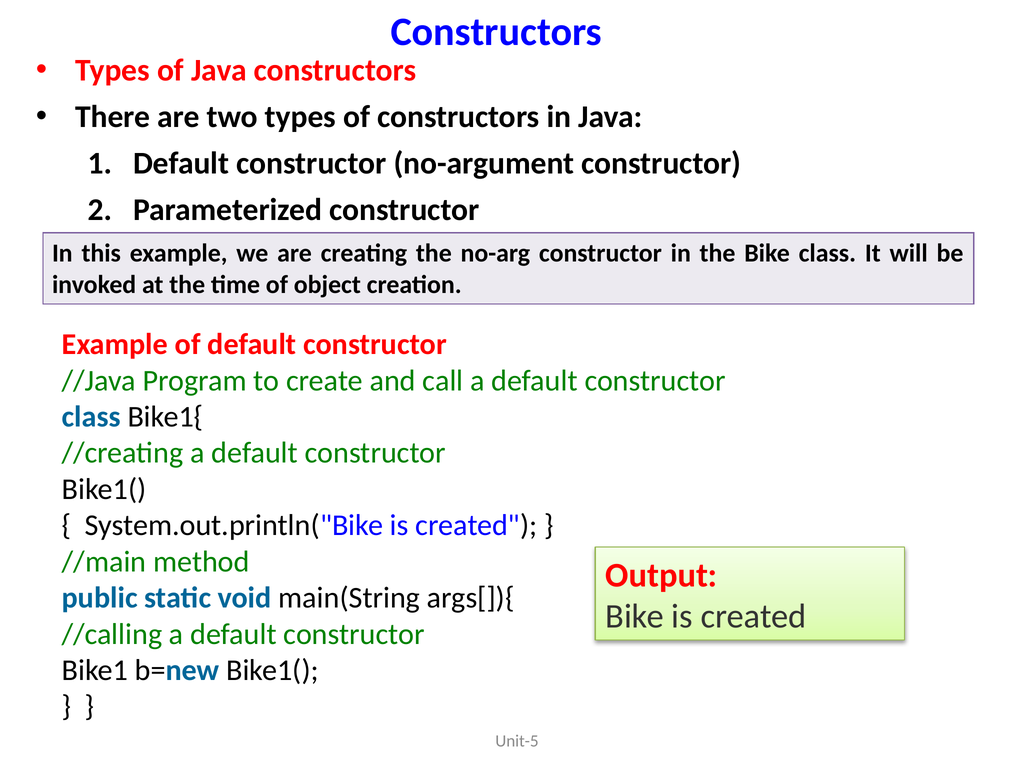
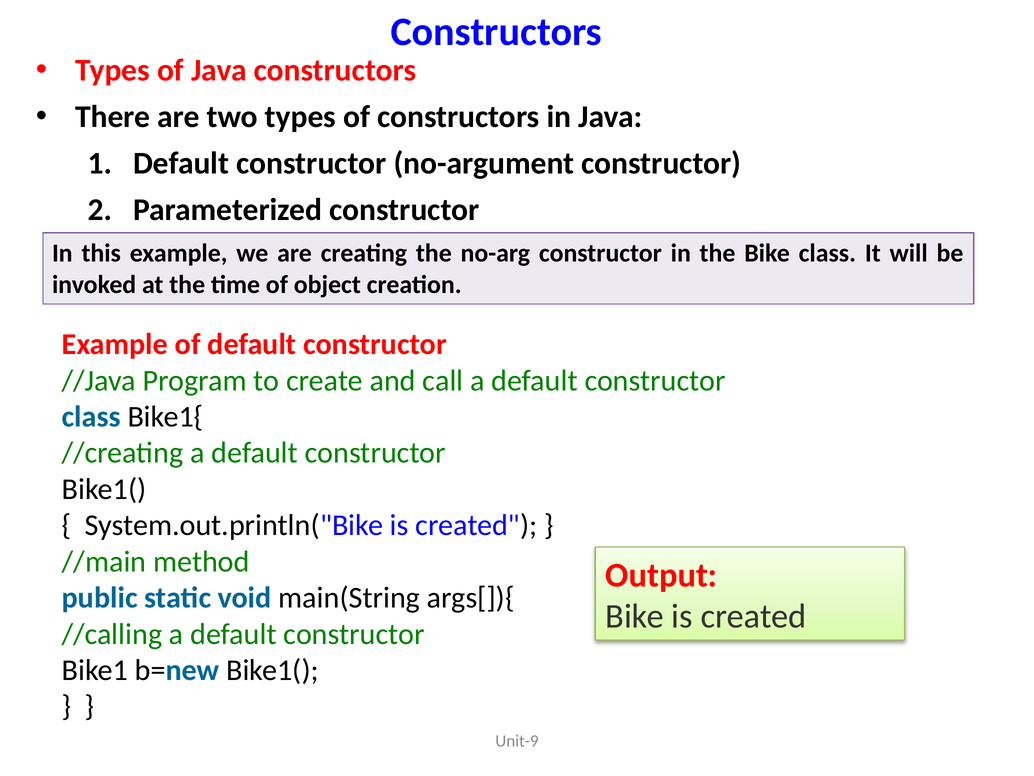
Unit-5: Unit-5 -> Unit-9 (517, 741)
